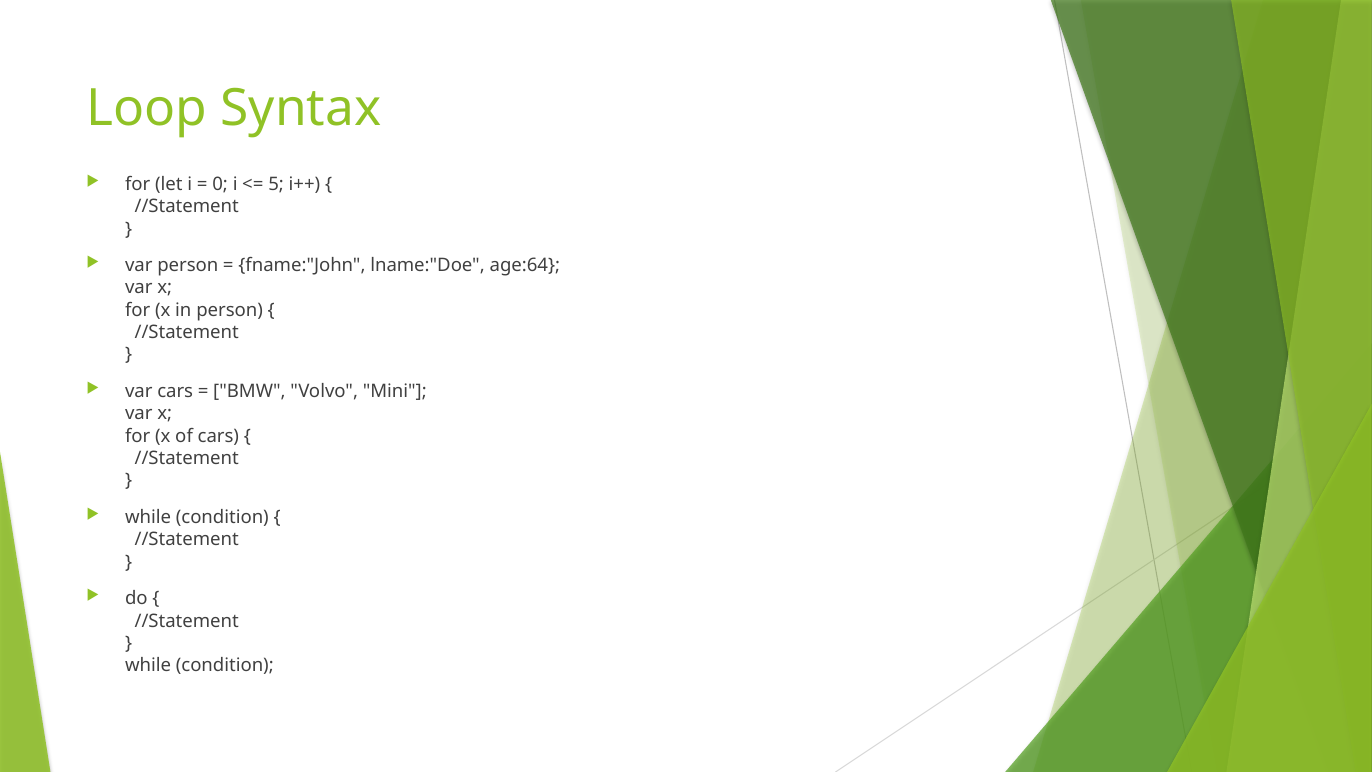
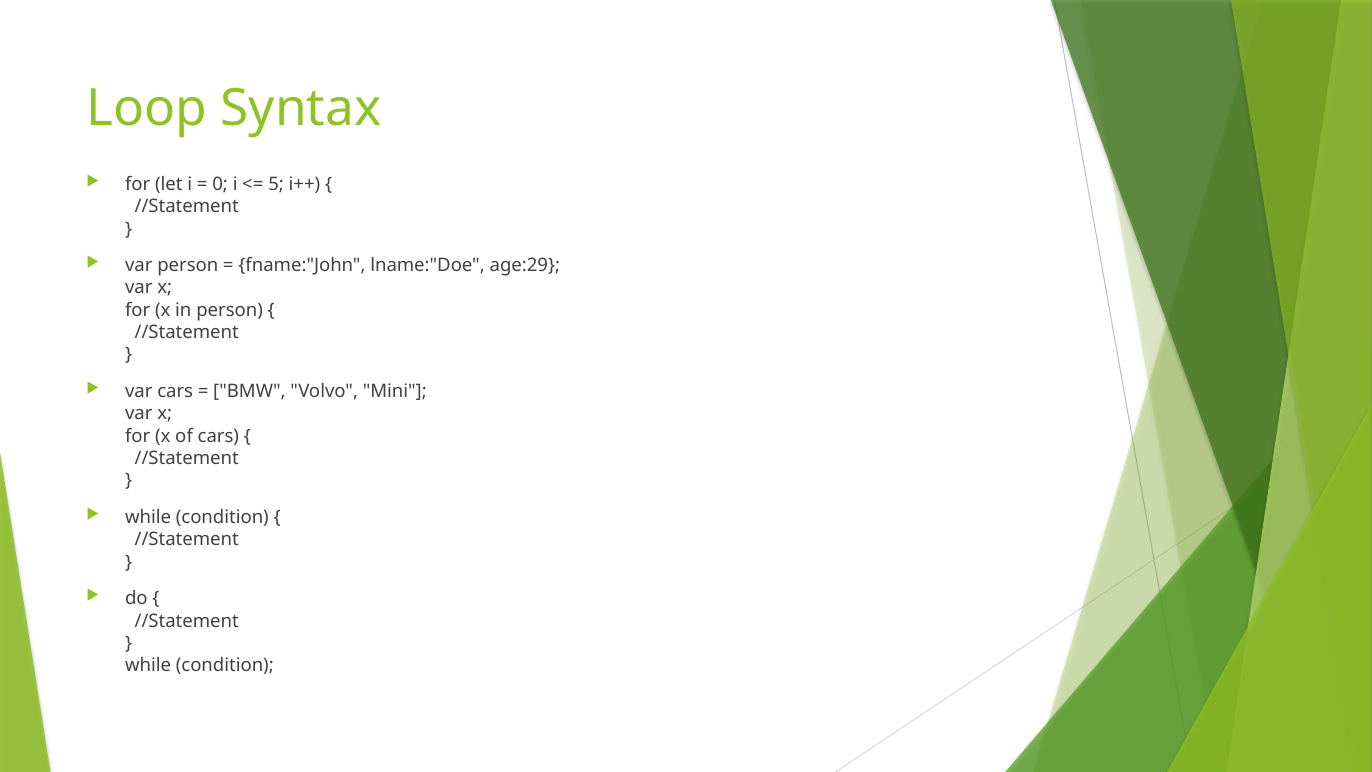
age:64: age:64 -> age:29 (525, 265)
